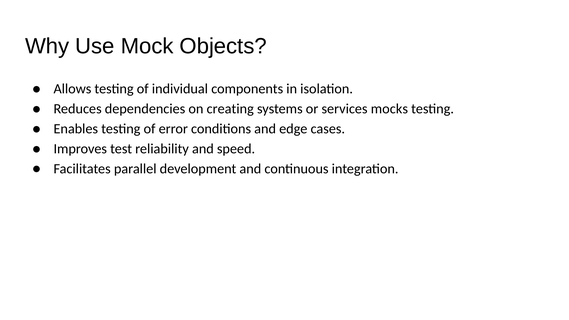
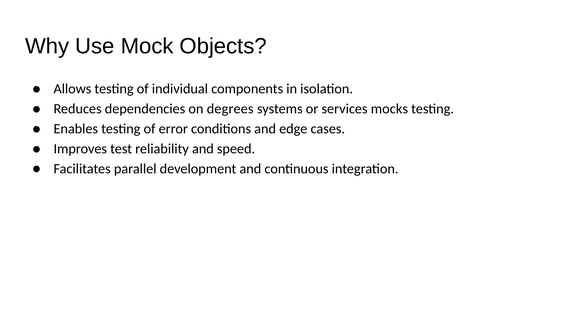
creating: creating -> degrees (230, 109)
